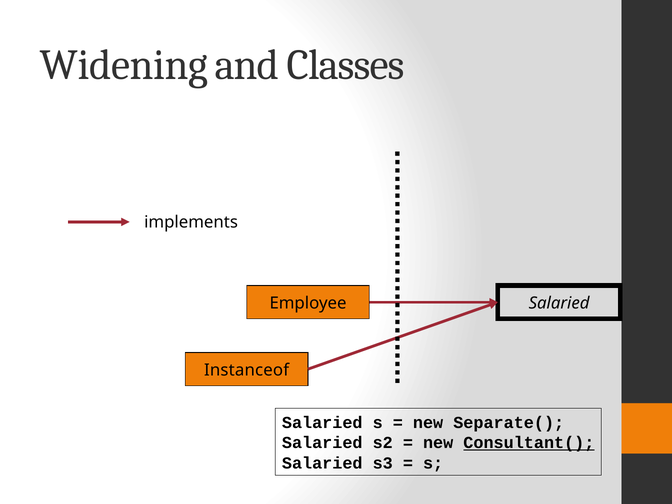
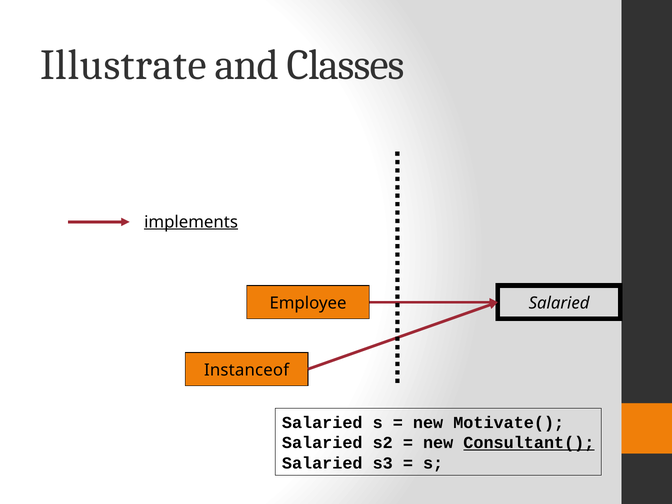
Widening: Widening -> Illustrate (123, 65)
implements underline: none -> present (191, 222)
Separate(: Separate( -> Motivate( (509, 423)
